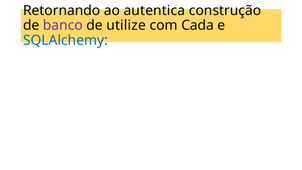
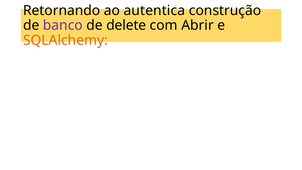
utilize: utilize -> delete (126, 25)
Cada: Cada -> Abrir (198, 25)
SQLAlchemy colour: blue -> orange (65, 40)
